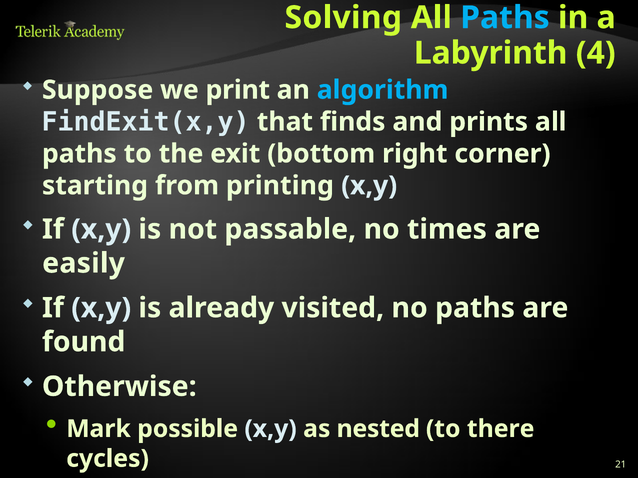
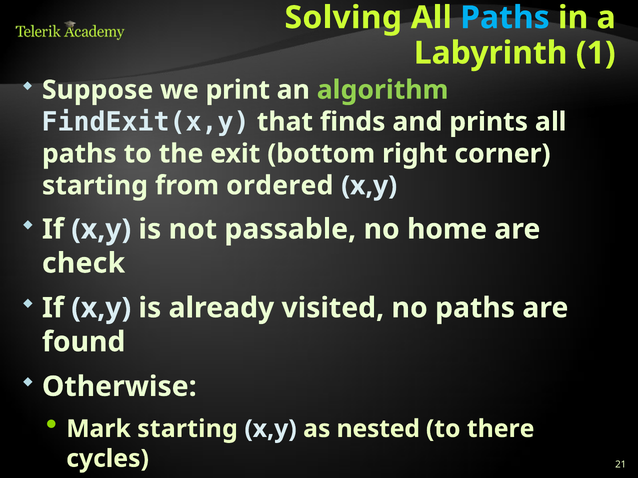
Labyrinth 4: 4 -> 1 (596, 53)
algorithm colour: light blue -> light green (383, 90)
printing: printing -> ordered (280, 186)
times: times -> home (447, 230)
easily: easily -> check (84, 264)
Mark possible: possible -> starting (187, 429)
